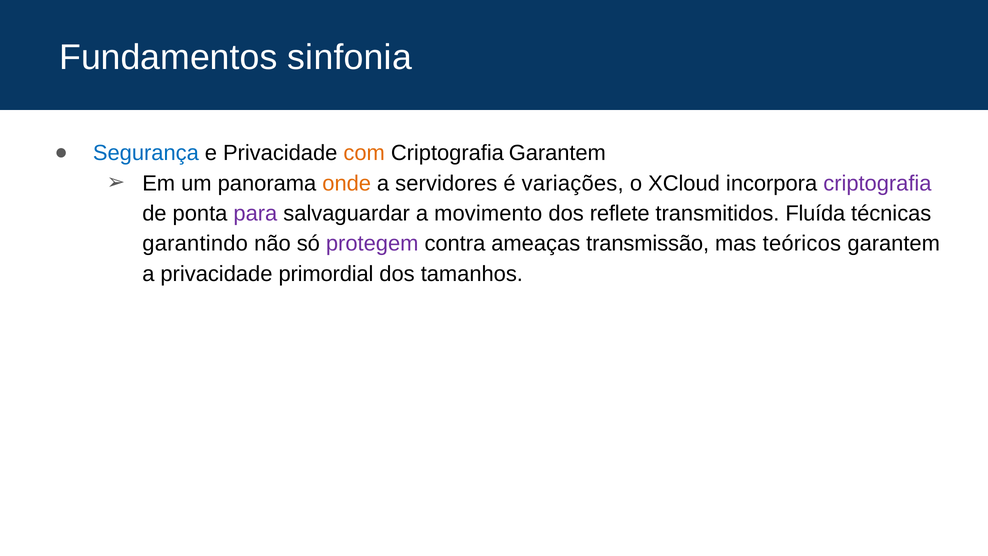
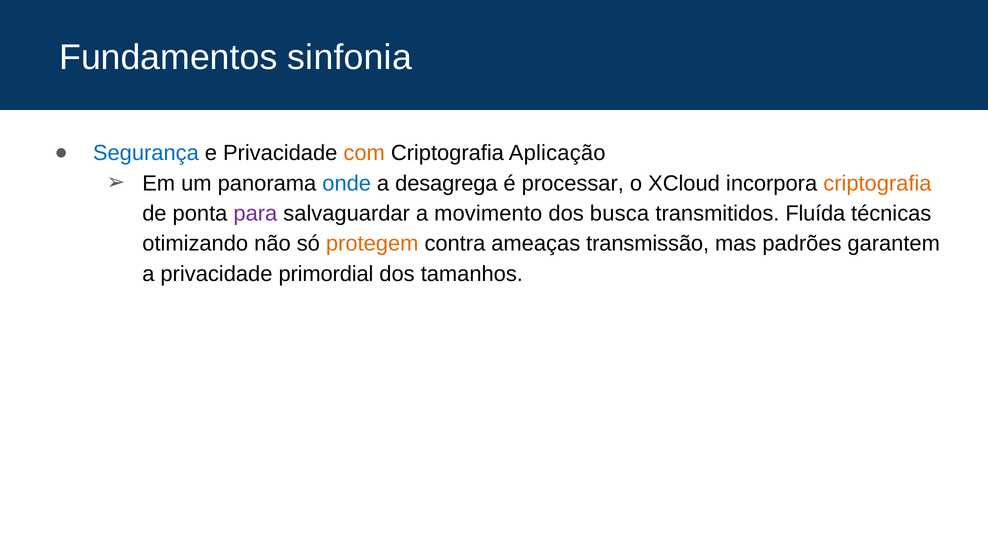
Criptografia Garantem: Garantem -> Aplicação (557, 153)
onde colour: orange -> blue (347, 183)
servidores: servidores -> desagrega (446, 183)
variações: variações -> processar (573, 183)
criptografia colour: purple -> orange (877, 183)
reflete: reflete -> busca (620, 213)
garantindo: garantindo -> otimizando (195, 244)
protegem colour: purple -> orange (372, 244)
teóricos: teóricos -> padrões (802, 244)
